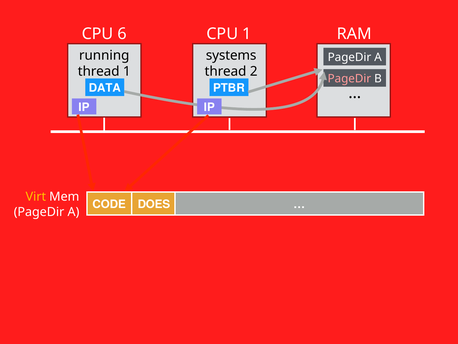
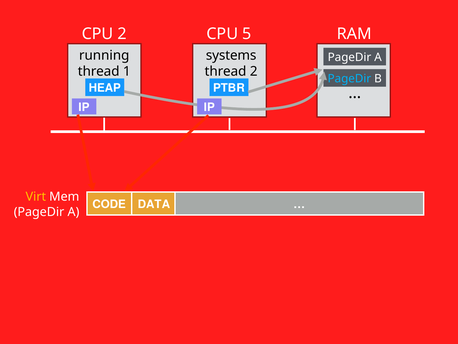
CPU 6: 6 -> 2 (122, 34)
CPU 1: 1 -> 5 (247, 34)
PageDir colour: pink -> light blue (349, 79)
DATA: DATA -> HEAP (105, 88)
DOES: DOES -> DATA (154, 204)
